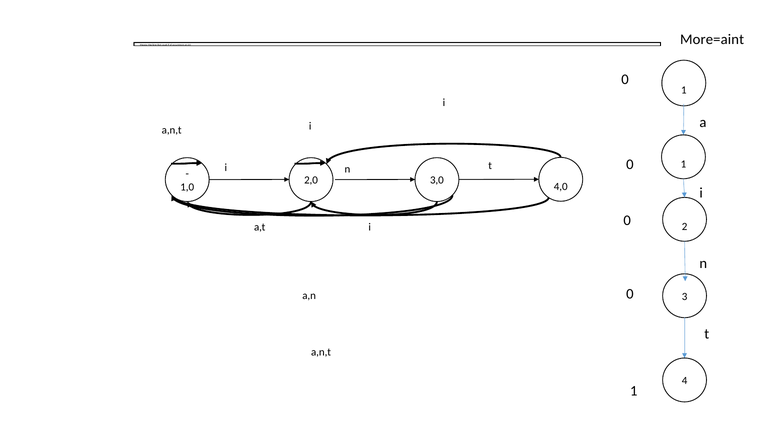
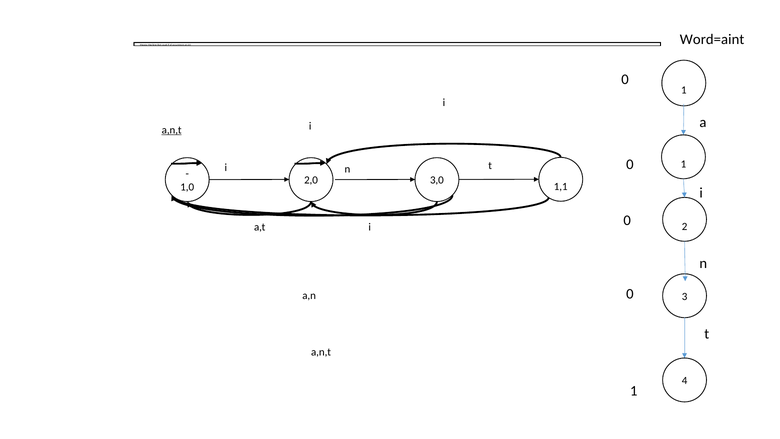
More=aint: More=aint -> Word=aint (712, 39)
a,n,t underline: none -> present (172, 130)
4,0: 4,0 -> 1,1 (561, 187)
